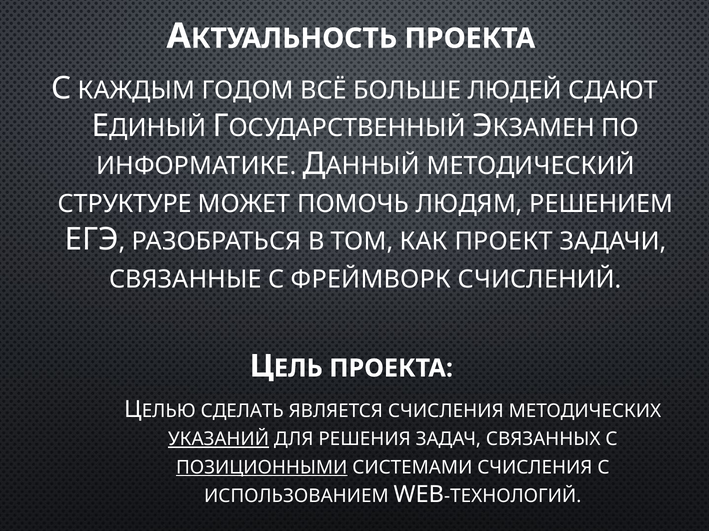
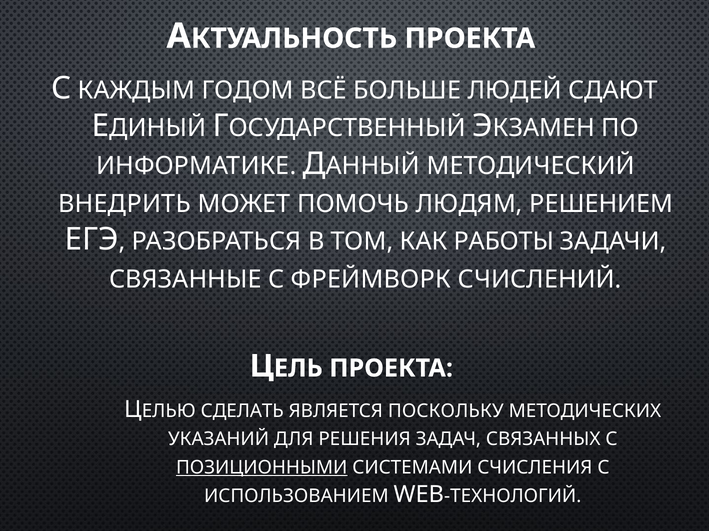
СТРУКТУРЕ: СТРУКТУРЕ -> ВНЕДРИТЬ (125, 204)
ПРОЕКТ: ПРОЕКТ -> РАБОТЫ (504, 242)
ЯВЛЯЕТСЯ СЧИСЛЕНИЯ: СЧИСЛЕНИЯ -> ПОСКОЛЬКУ (446, 411)
УКАЗАНИЙ underline: present -> none (219, 440)
